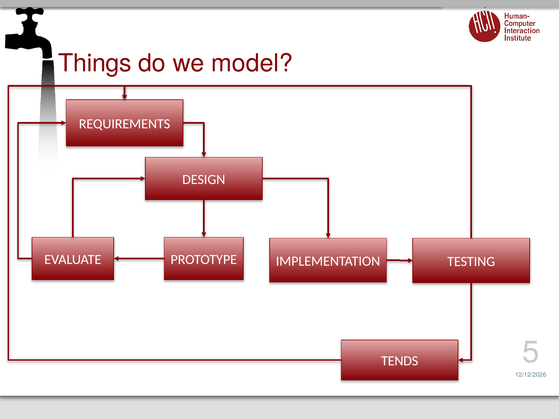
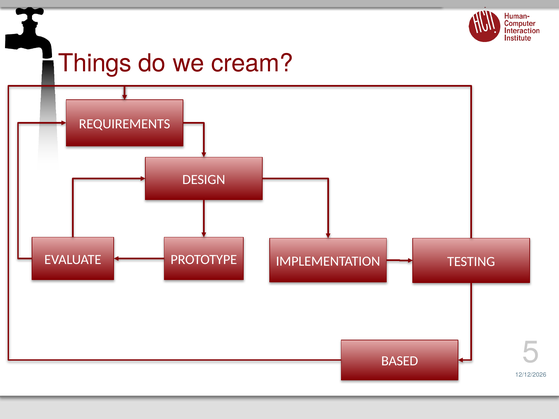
model: model -> cream (252, 64)
TENDS: TENDS -> BASED (400, 361)
